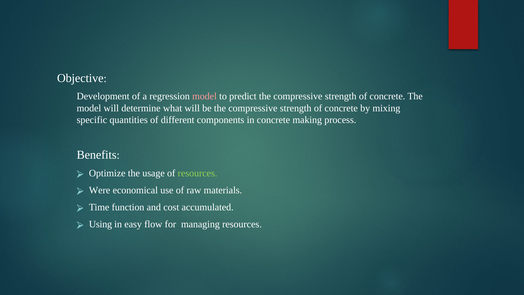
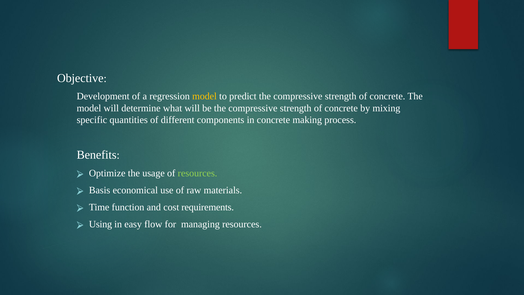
model colour: pink -> yellow (204, 96)
Were: Were -> Basis (100, 190)
accumulated: accumulated -> requirements (208, 207)
